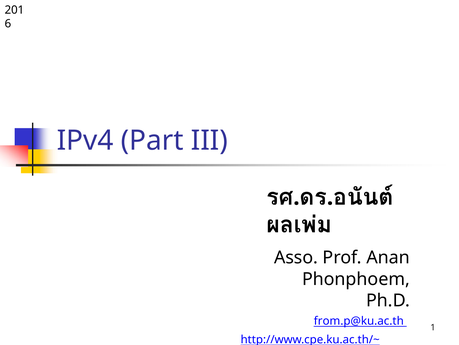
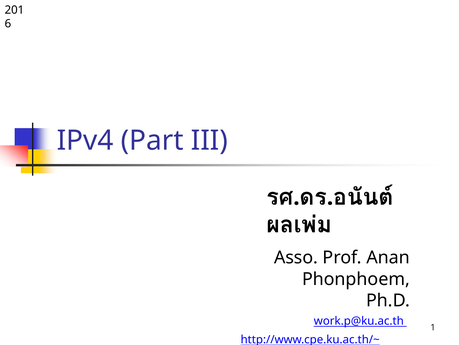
from.p@ku.ac.th: from.p@ku.ac.th -> work.p@ku.ac.th (359, 320)
